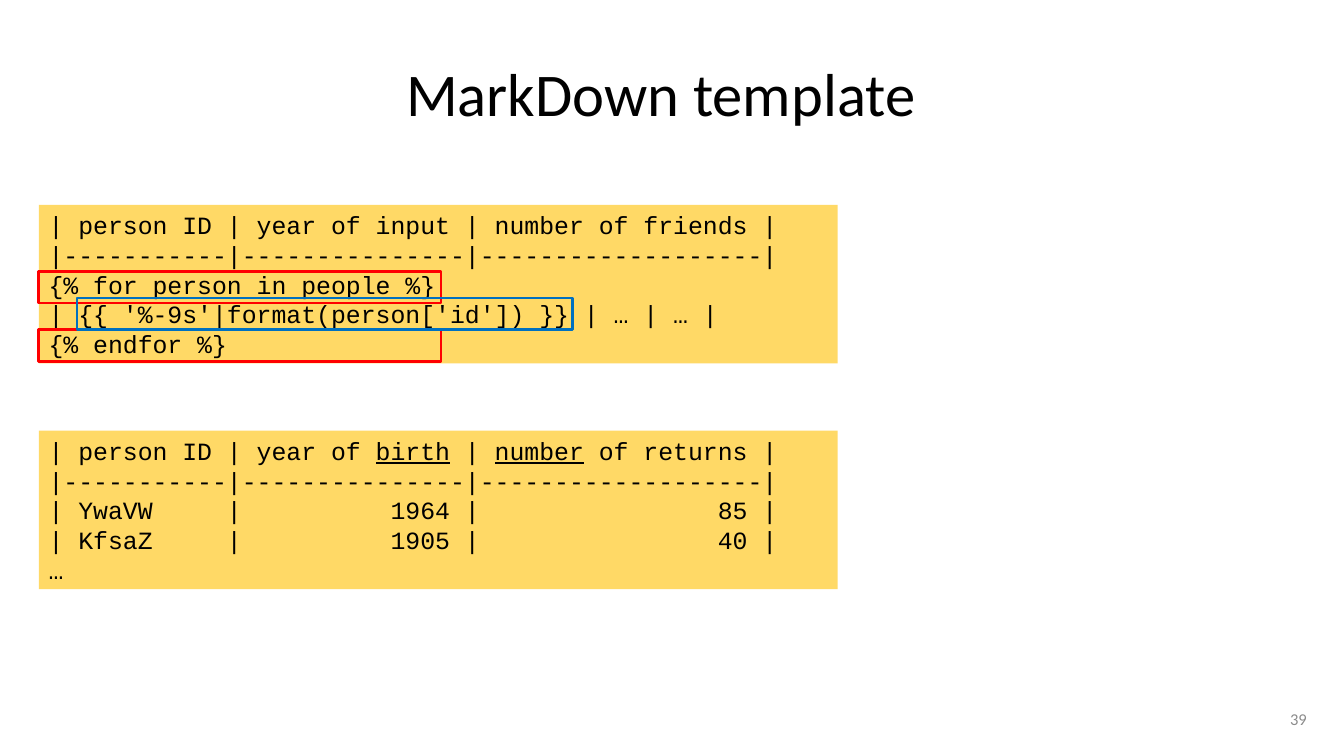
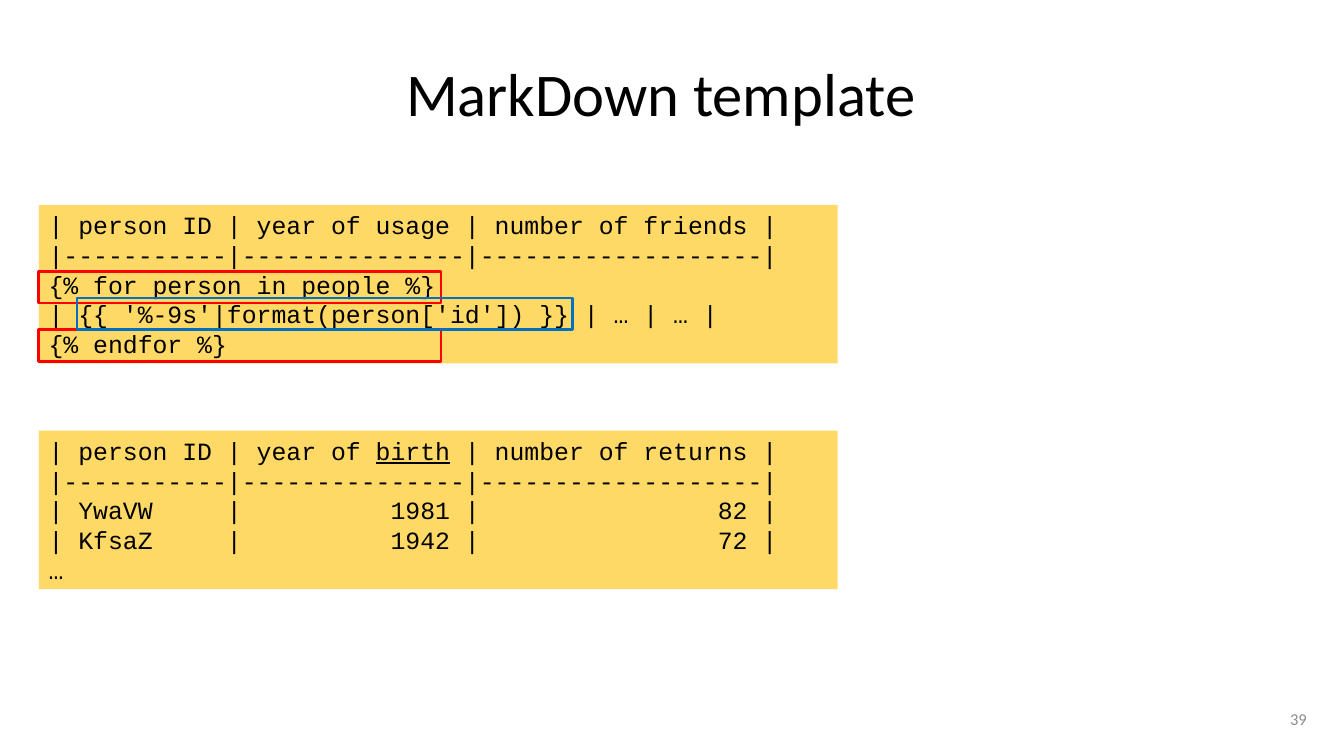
input: input -> usage (413, 226)
number underline: present -> none (539, 452)
1964: 1964 -> 1981 (420, 511)
85: 85 -> 82 (733, 511)
1905: 1905 -> 1942 (420, 541)
40: 40 -> 72 (733, 541)
